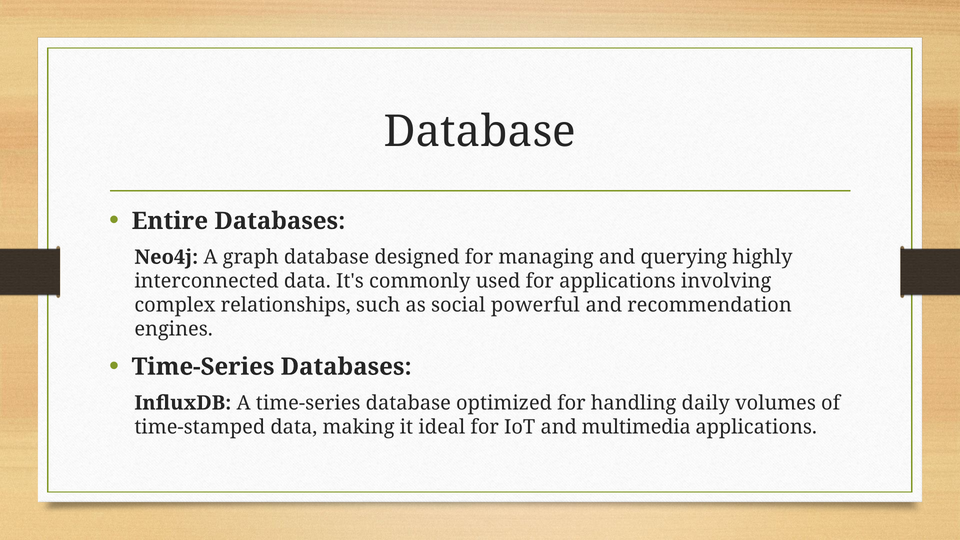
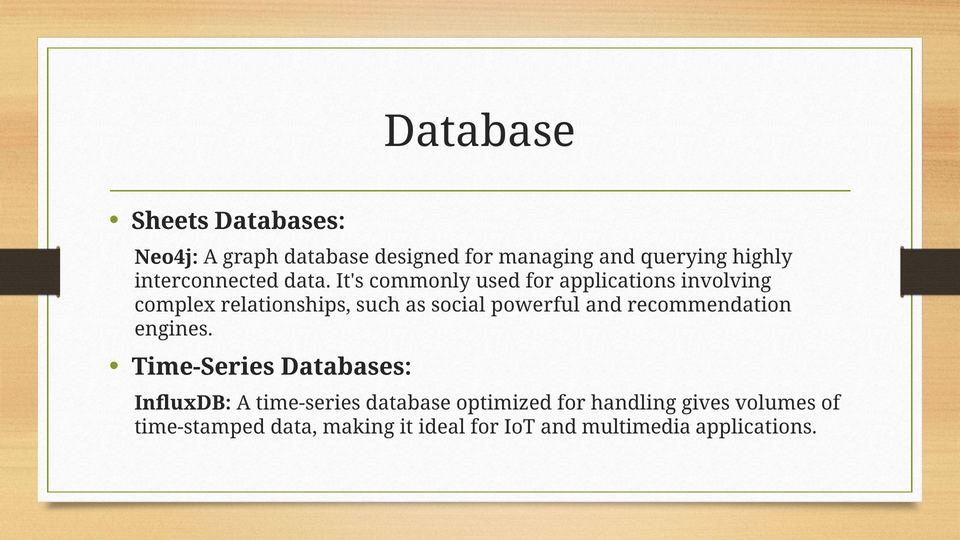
Entire: Entire -> Sheets (170, 221)
daily: daily -> gives (706, 403)
